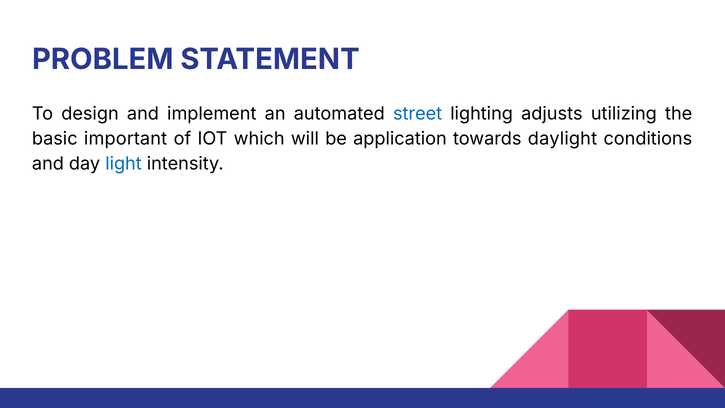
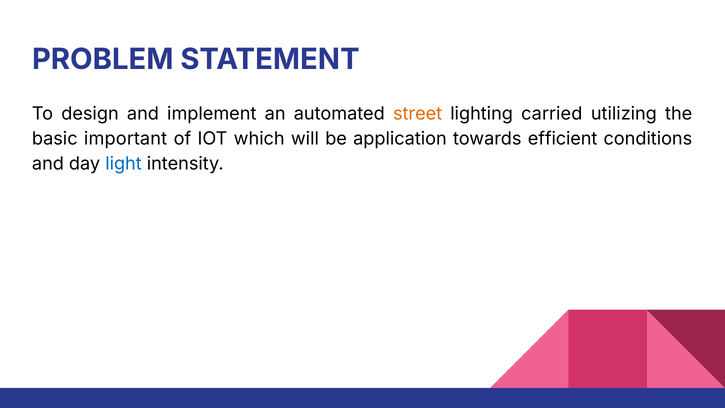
street colour: blue -> orange (418, 114)
adjusts: adjusts -> carried (552, 114)
daylight: daylight -> efficient (563, 139)
